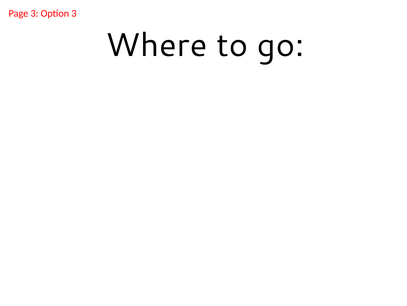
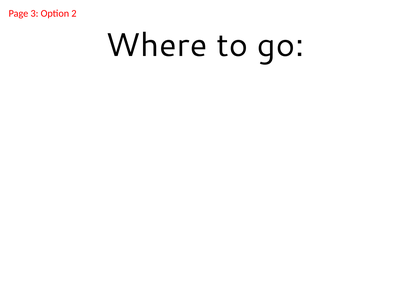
Option 3: 3 -> 2 (74, 13)
